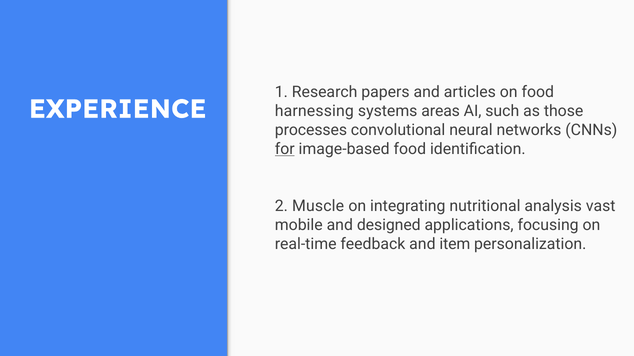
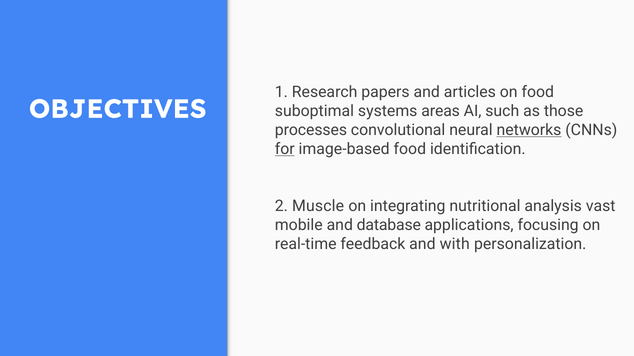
EXPERIENCE: EXPERIENCE -> OBJECTIVES (118, 109)
harnessing: harnessing -> suboptimal (314, 111)
networks underline: none -> present (529, 130)
designed: designed -> database (389, 225)
item: item -> with (455, 244)
